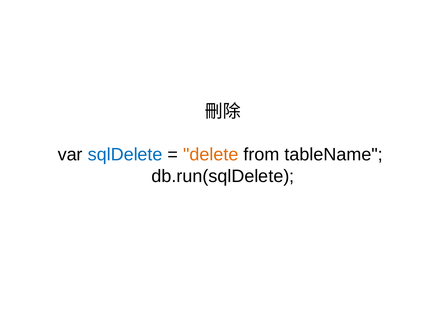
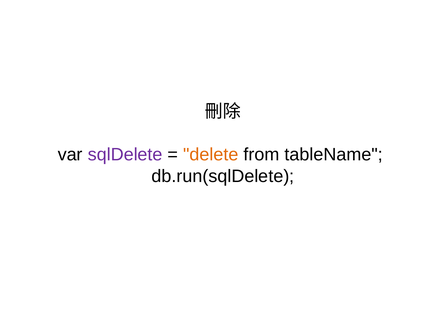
sqlDelete colour: blue -> purple (125, 155)
